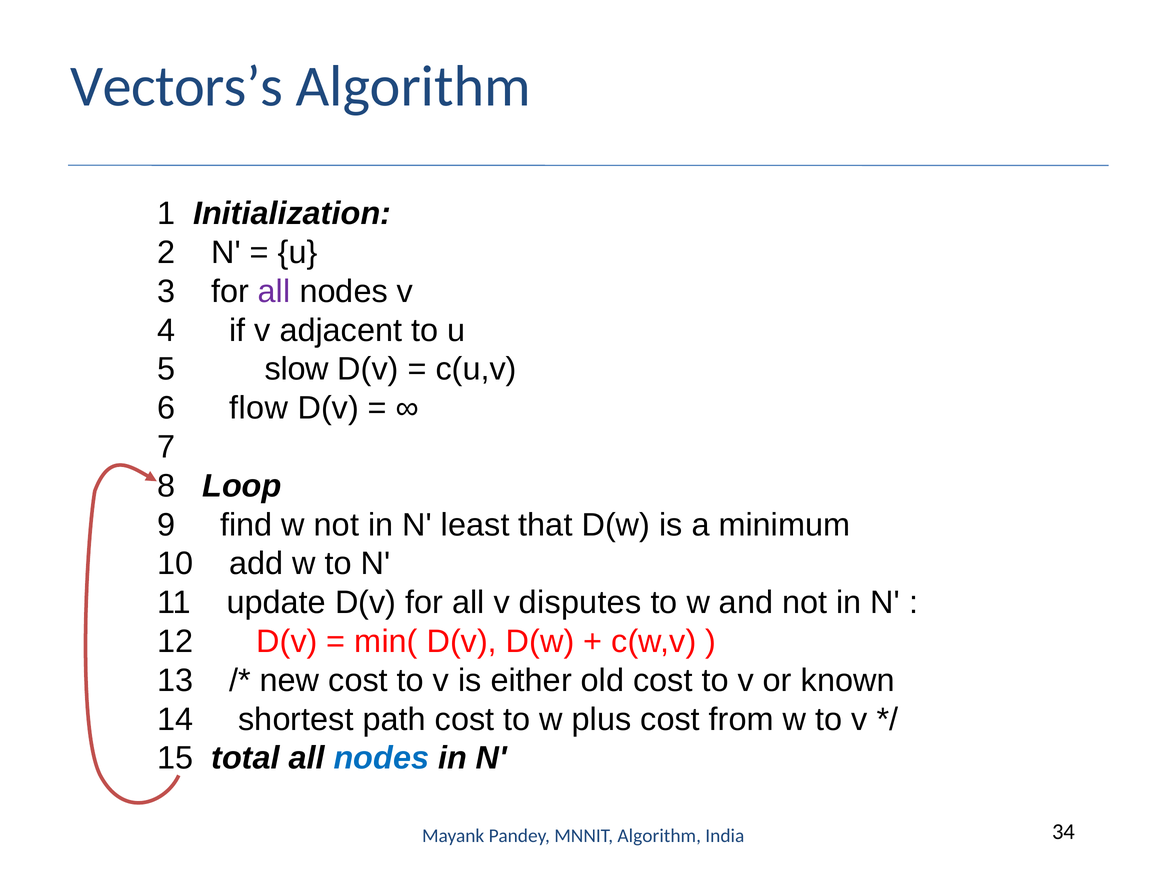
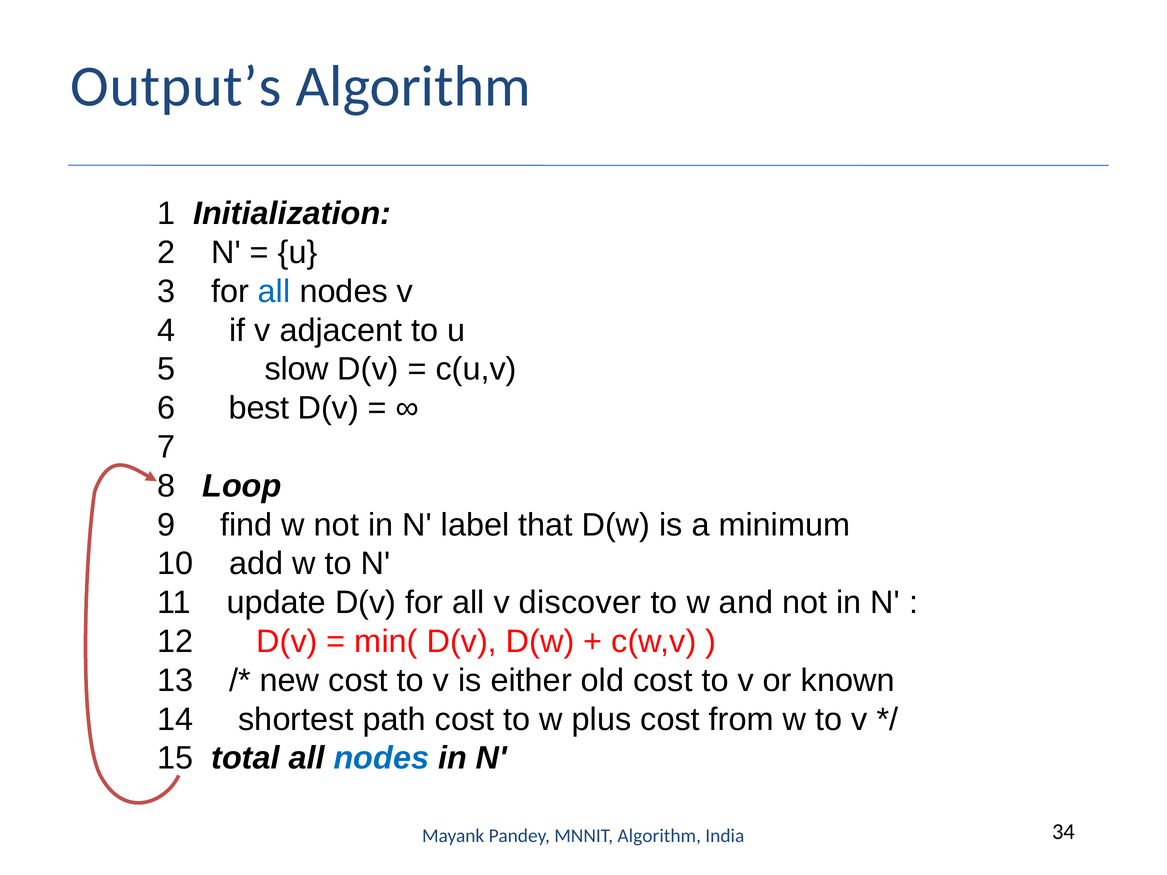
Vectors’s: Vectors’s -> Output’s (176, 87)
all colour: purple -> blue (274, 292)
flow: flow -> best (259, 408)
least: least -> label (475, 525)
disputes: disputes -> discover (580, 603)
